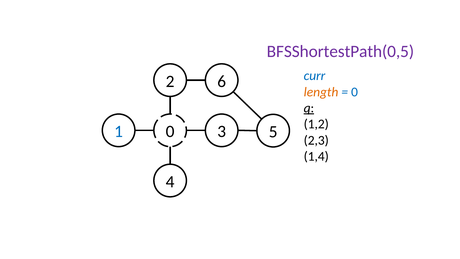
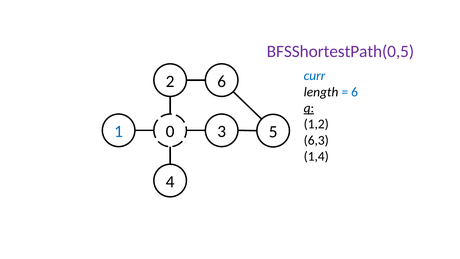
length colour: orange -> black (321, 92)
0: 0 -> 6 (354, 92)
2,3: 2,3 -> 6,3 (316, 140)
